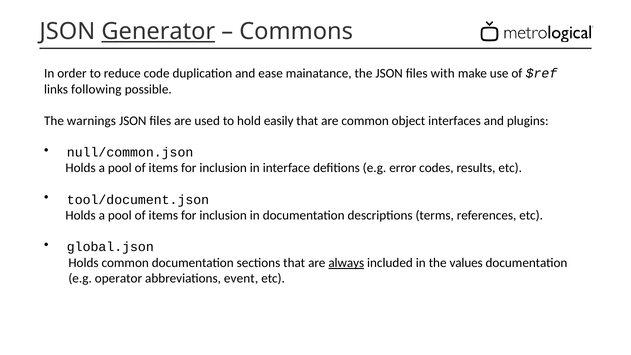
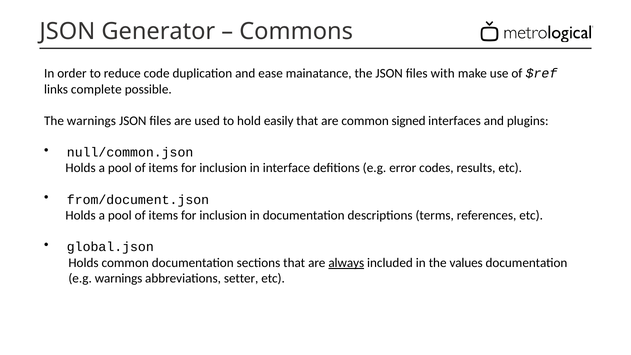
Generator underline: present -> none (158, 32)
following: following -> complete (96, 89)
object: object -> signed (409, 121)
tool/document.json: tool/document.json -> from/document.json (138, 200)
e.g operator: operator -> warnings (119, 279)
event: event -> setter (241, 279)
